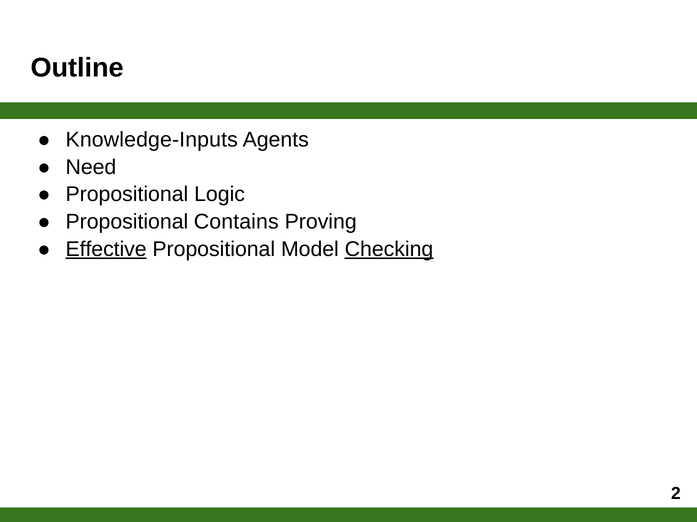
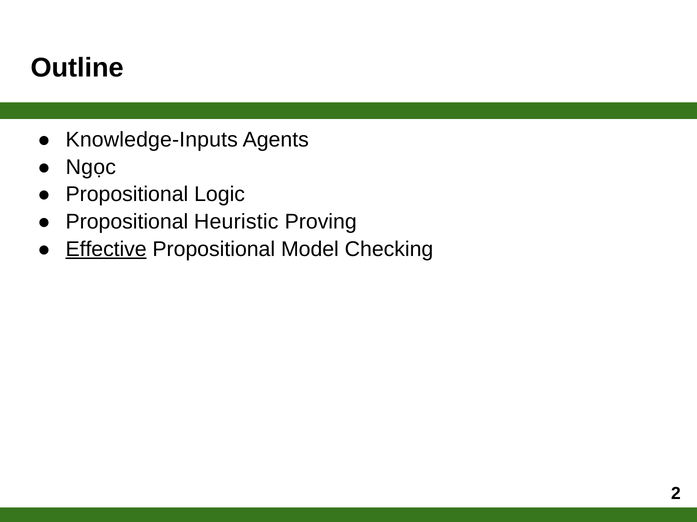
Need: Need -> Ngọc (91, 167)
Contains: Contains -> Heuristic (236, 222)
Checking underline: present -> none (389, 249)
